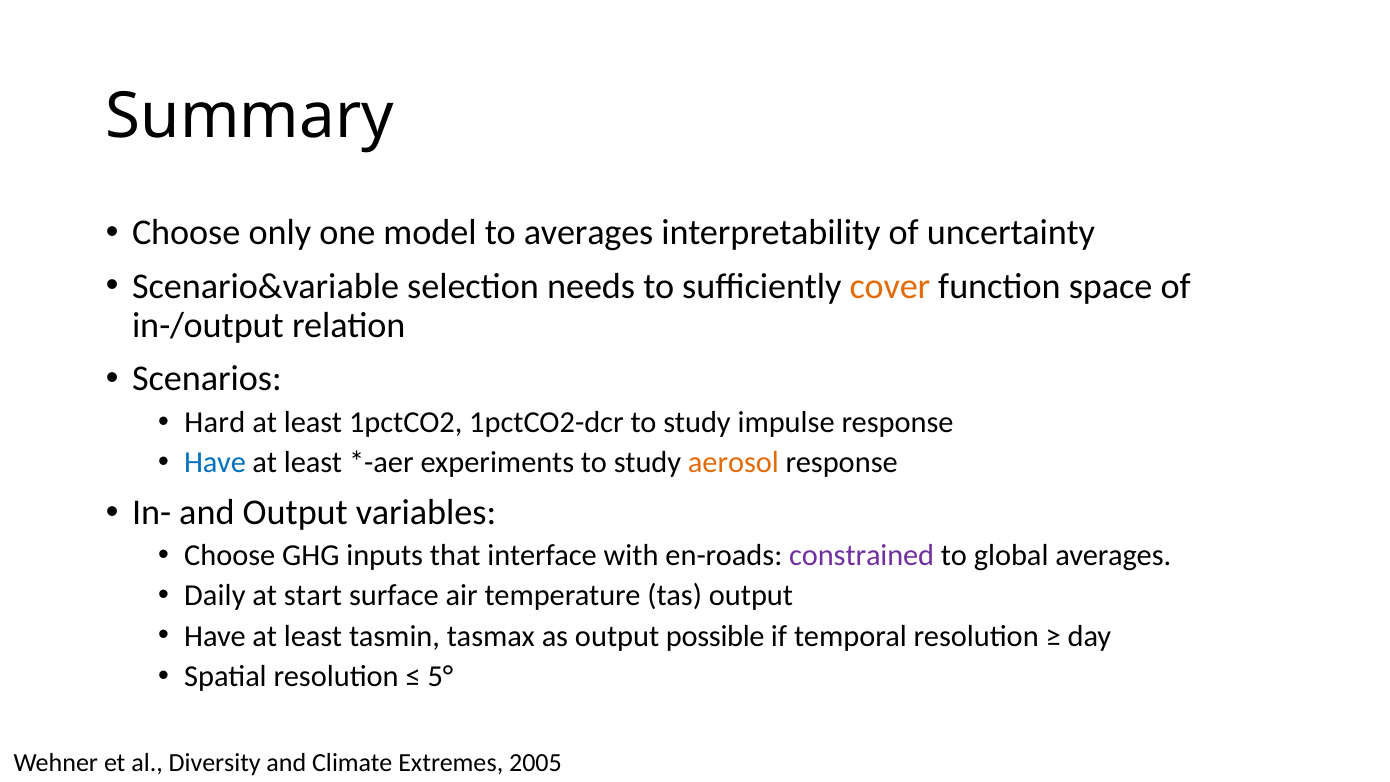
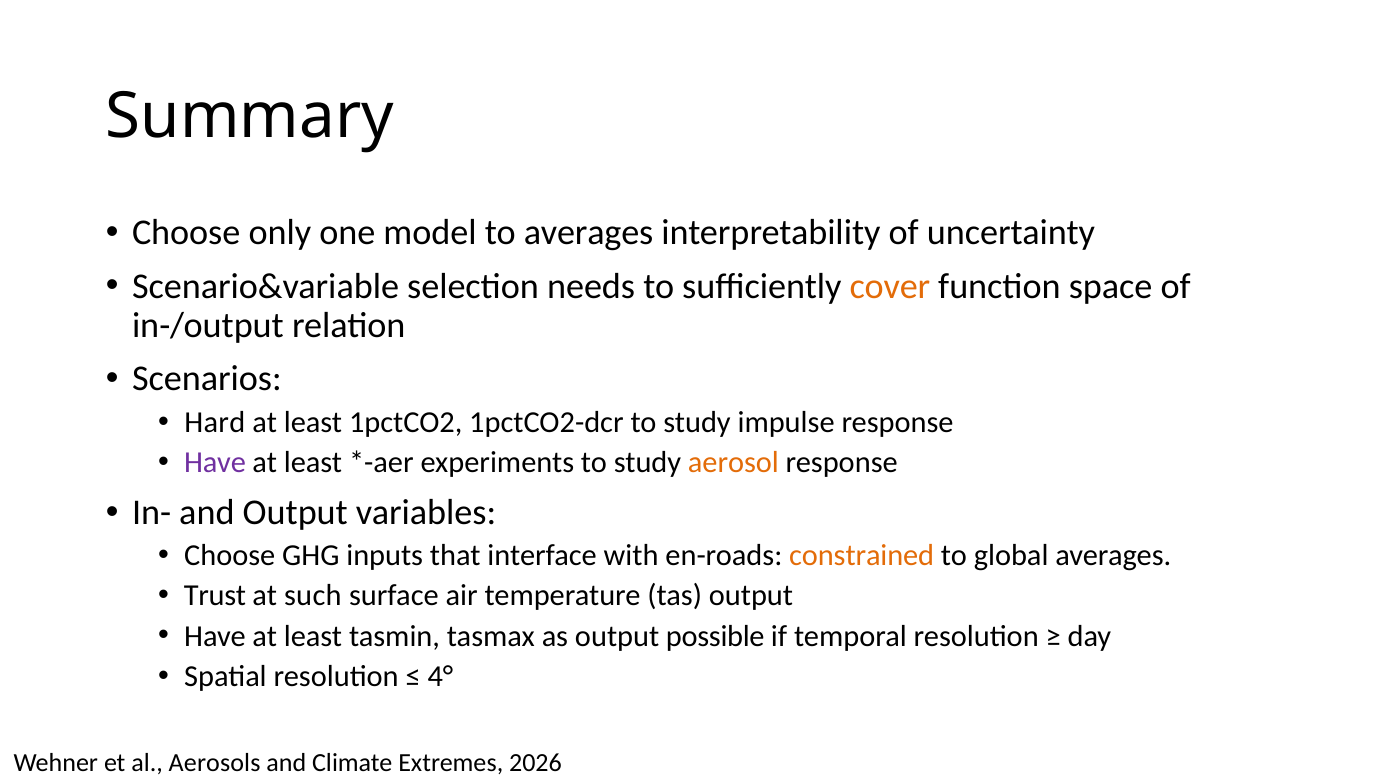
Have colour: blue -> purple (215, 462)
constrained colour: purple -> orange (862, 556)
Daily: Daily -> Trust (215, 596)
start: start -> such (313, 596)
5°: 5° -> 4° (440, 676)
Diversity: Diversity -> Aerosols (215, 763)
2005: 2005 -> 2026 (535, 763)
